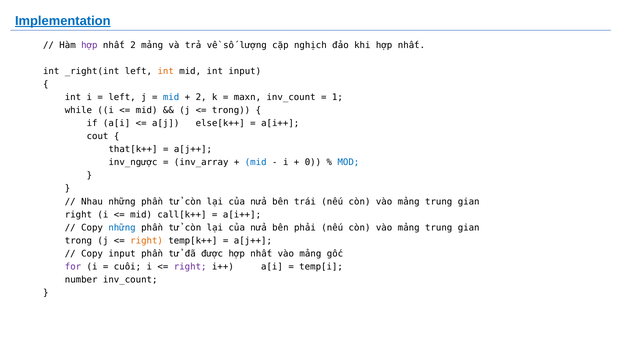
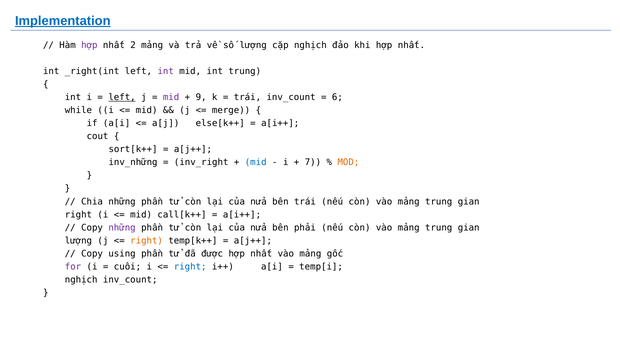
int colour: orange -> purple (166, 71)
int input: input -> trung (245, 71)
left underline: none -> present (122, 97)
mid colour: blue -> purple (171, 97)
2: 2 -> 9 (201, 97)
maxn: maxn -> trái (247, 97)
1: 1 -> 6 (337, 97)
trong: trong -> merge (231, 110)
that[k++: that[k++ -> sort[k++ (133, 149)
inv_ngược: inv_ngược -> inv_những (133, 162)
inv_array: inv_array -> inv_right (201, 162)
0: 0 -> 7 (313, 162)
MOD colour: blue -> orange (348, 162)
Nhau: Nhau -> Chia (92, 201)
những colour: blue -> purple (122, 227)
trong: trong -> lượng (78, 240)
Copy input: input -> using (122, 253)
right colour: purple -> blue (190, 266)
number: number -> nghịch (81, 279)
